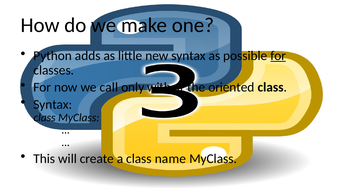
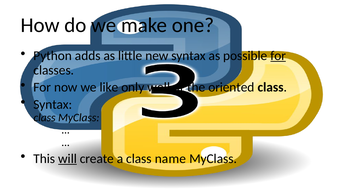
call: call -> like (109, 87)
with: with -> well (159, 87)
will underline: none -> present (68, 159)
